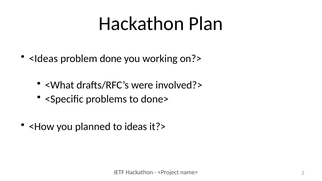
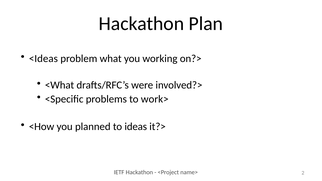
done: done -> what (111, 59)
done>: done> -> work> (155, 99)
